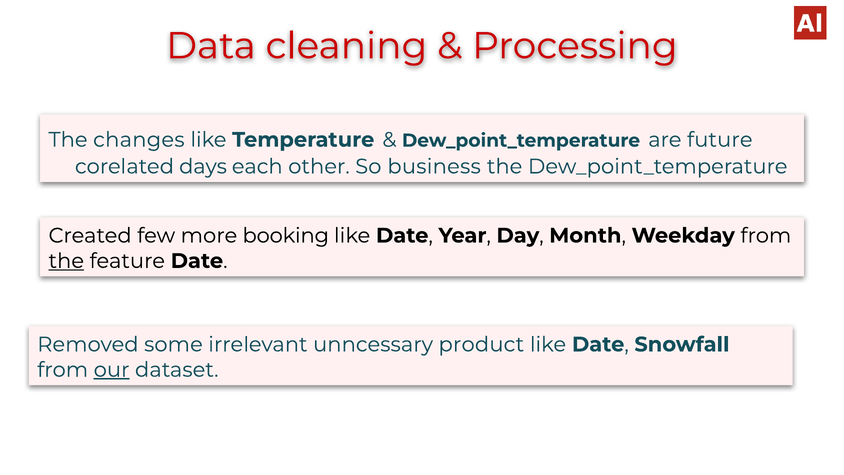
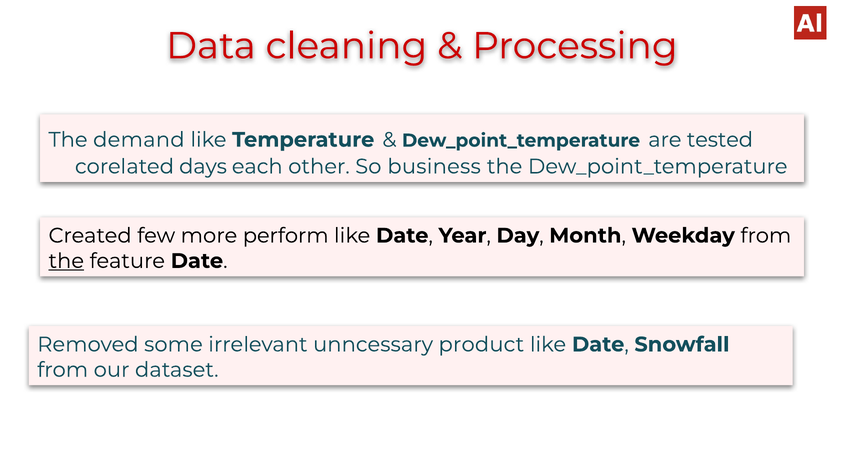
changes: changes -> demand (139, 140)
future: future -> tested (720, 140)
booking: booking -> perform (286, 236)
our underline: present -> none (112, 370)
